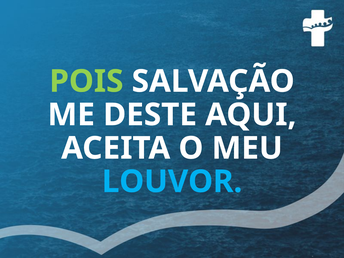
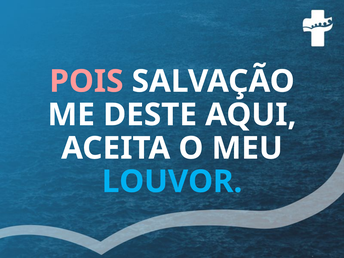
POIS colour: light green -> pink (86, 81)
